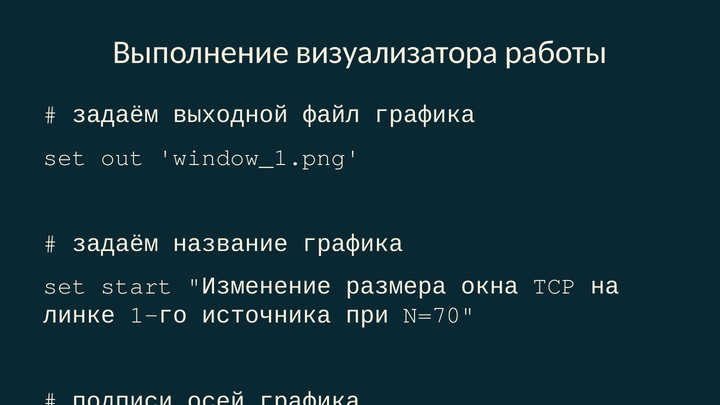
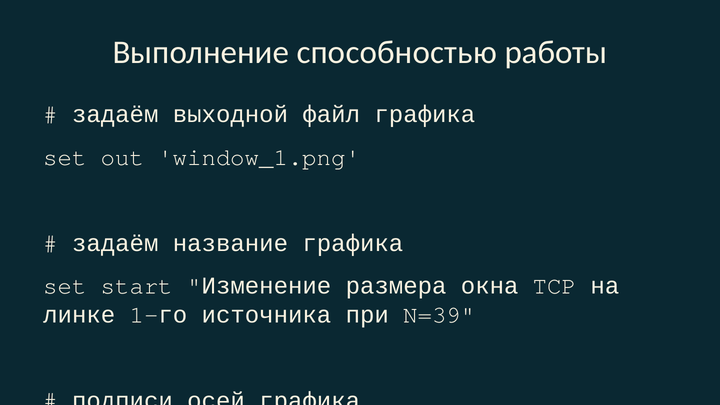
визуализатора: визуализатора -> способностью (397, 52)
N=70: N=70 -> N=39 (439, 315)
